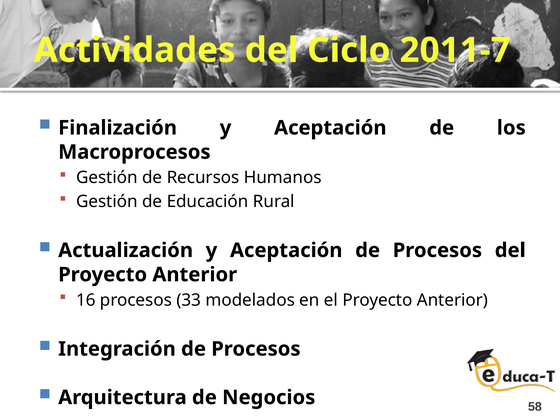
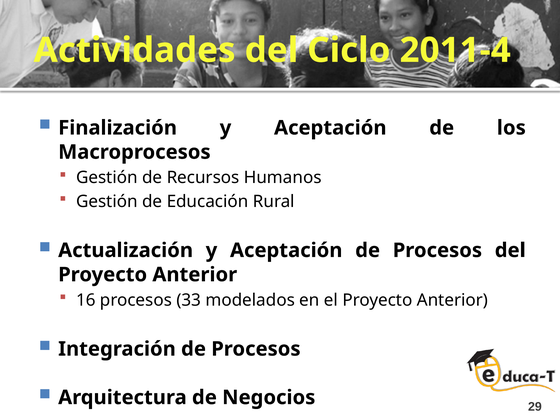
2011-7: 2011-7 -> 2011-4 (455, 50)
58: 58 -> 29 (535, 407)
